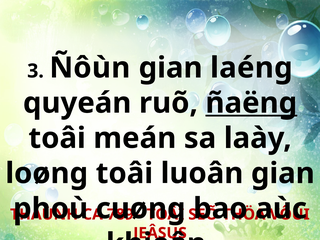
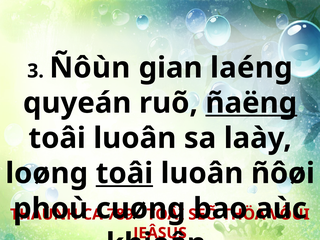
meán: meán -> luoân (135, 138)
toâi underline: none -> present (124, 173)
luoân gian: gian -> ñôøi (283, 173)
